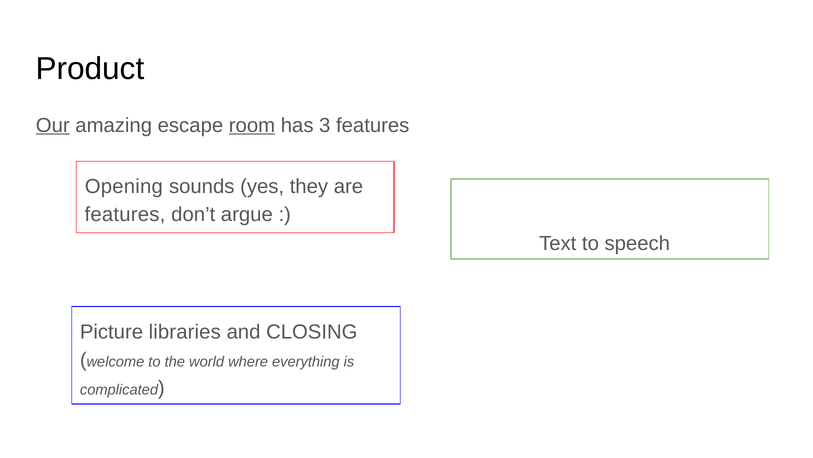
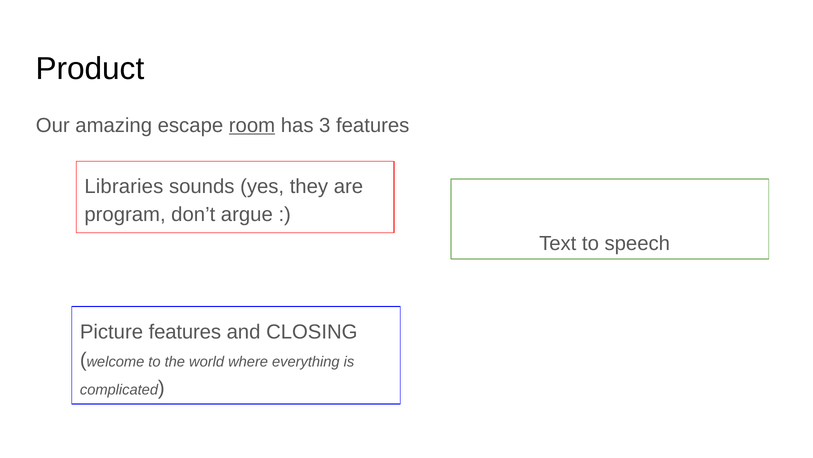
Our underline: present -> none (53, 125)
Opening: Opening -> Libraries (124, 186)
features: features -> program (125, 214)
Picture libraries: libraries -> features (185, 331)
